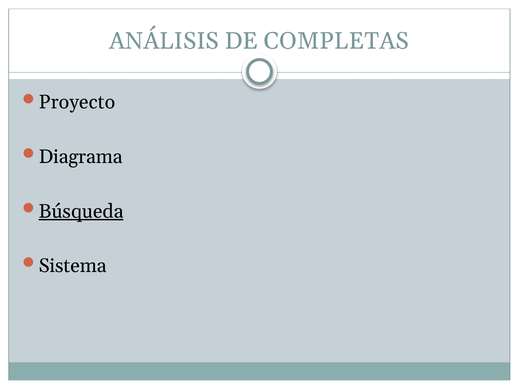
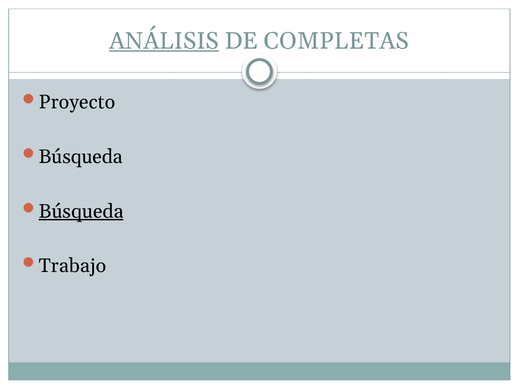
ANÁLISIS underline: none -> present (164, 41)
Diagrama: Diagrama -> Búsqueda (81, 157)
Sistema: Sistema -> Trabajo (73, 266)
